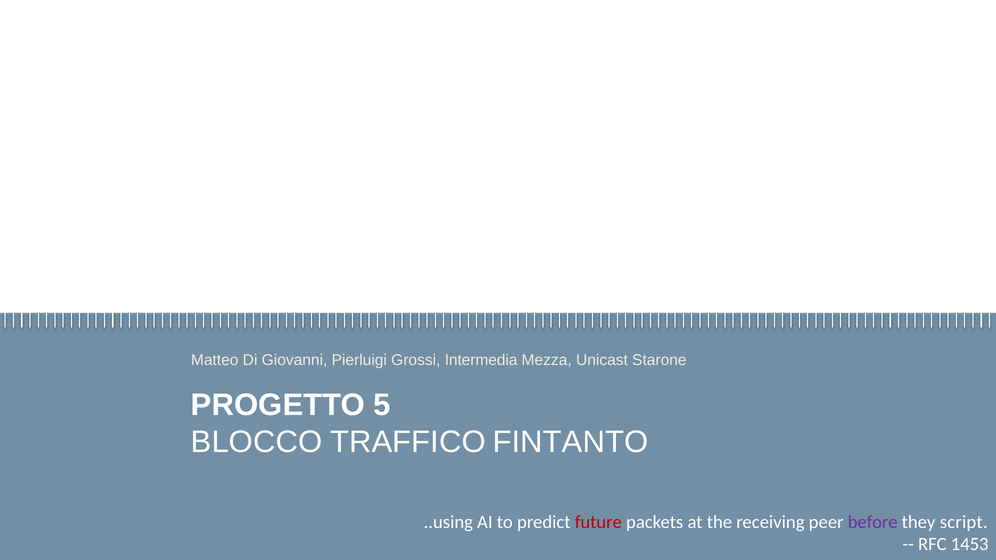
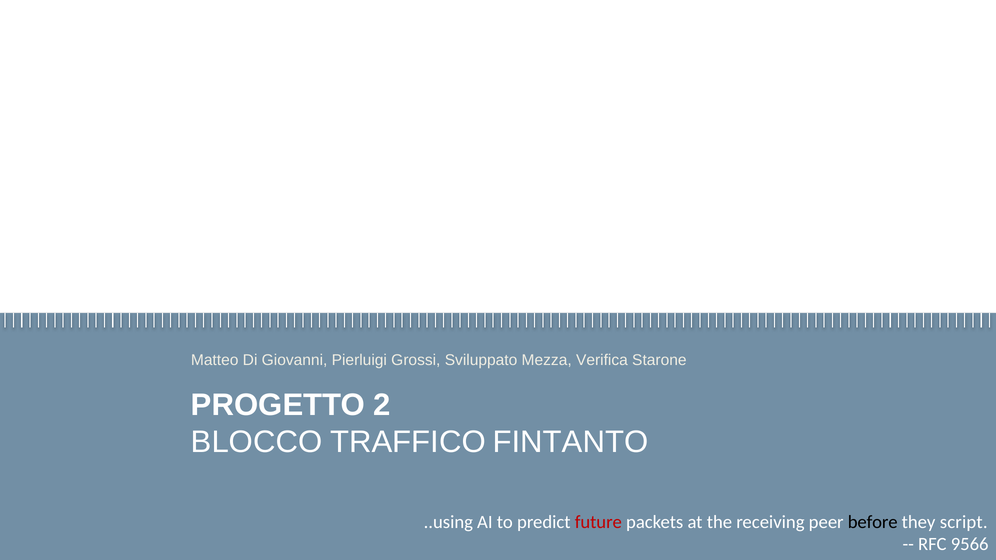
Intermedia: Intermedia -> Sviluppato (481, 360)
Unicast: Unicast -> Verifica (602, 360)
5: 5 -> 2 (382, 405)
before colour: purple -> black (873, 522)
1453: 1453 -> 9566 (970, 545)
